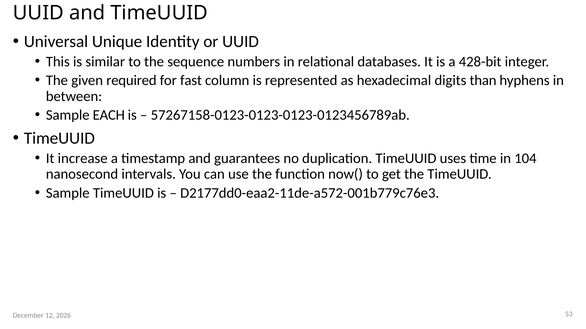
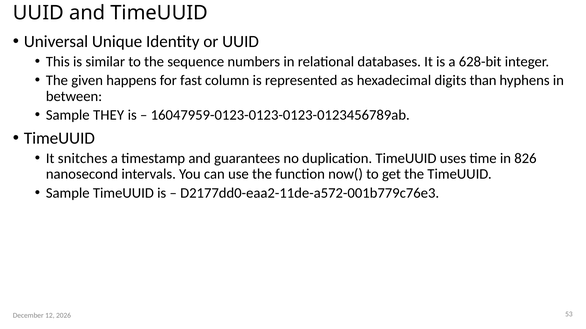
428-bit: 428-bit -> 628-bit (480, 62)
required: required -> happens (131, 81)
EACH: EACH -> THEY (109, 115)
57267158-0123-0123-0123-0123456789ab: 57267158-0123-0123-0123-0123456789ab -> 16047959-0123-0123-0123-0123456789ab (280, 115)
increase: increase -> snitches (83, 159)
104: 104 -> 826 (525, 159)
